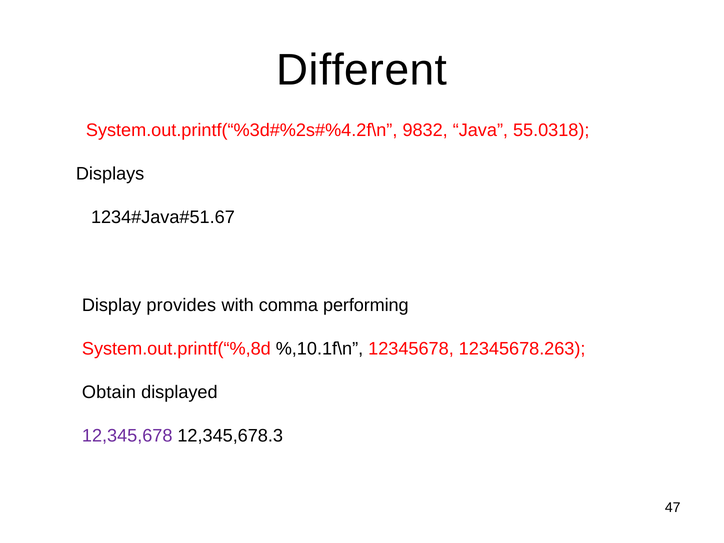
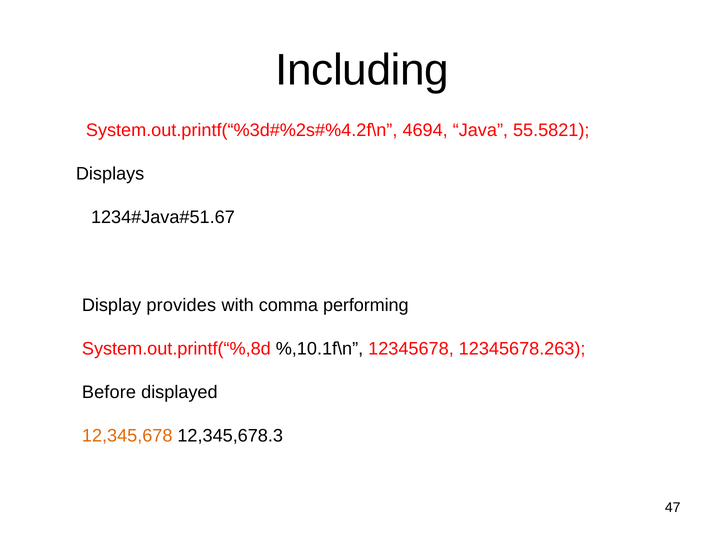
Different: Different -> Including (362, 70)
9832: 9832 -> 4694 (425, 130)
55.0318: 55.0318 -> 55.5821 (551, 130)
Obtain: Obtain -> Before (109, 392)
12,345,678 colour: purple -> orange (127, 436)
